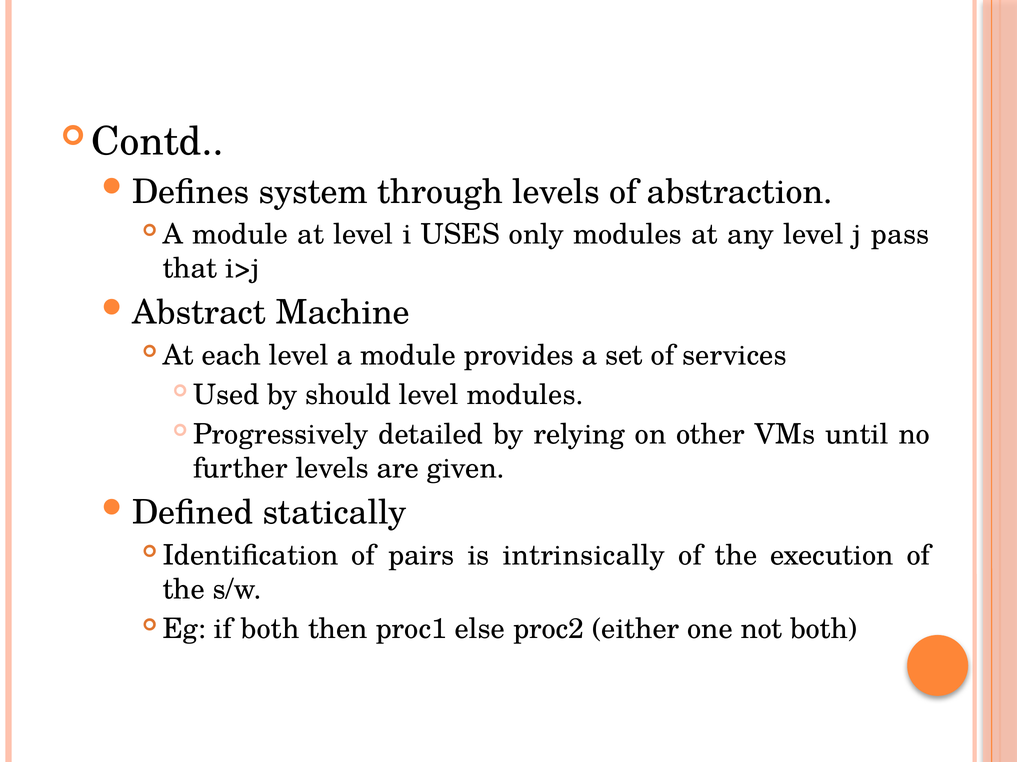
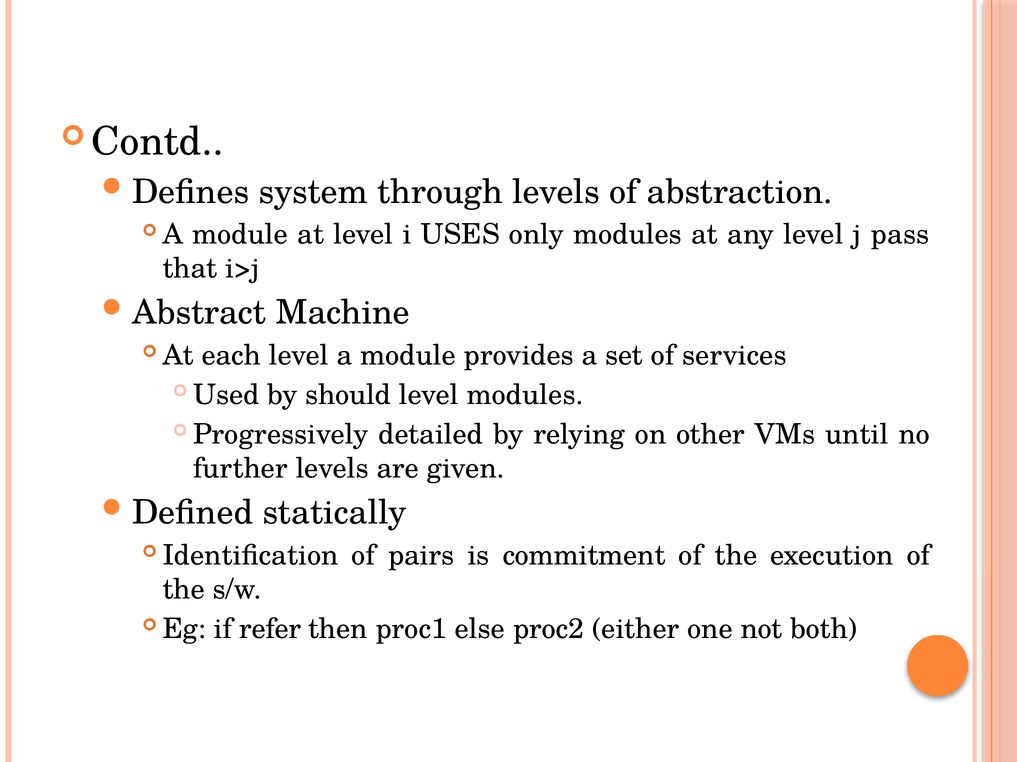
intrinsically: intrinsically -> commitment (584, 556)
if both: both -> refer (270, 629)
